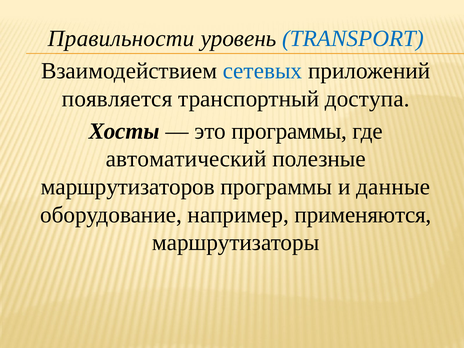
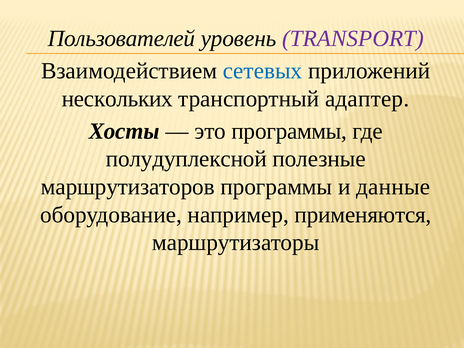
Правильности: Правильности -> Пользователей (121, 38)
TRANSPORT colour: blue -> purple (353, 38)
появляется: появляется -> нескольких (117, 99)
доступа: доступа -> адаптер (367, 99)
автоматический: автоматический -> полудуплексной (186, 159)
